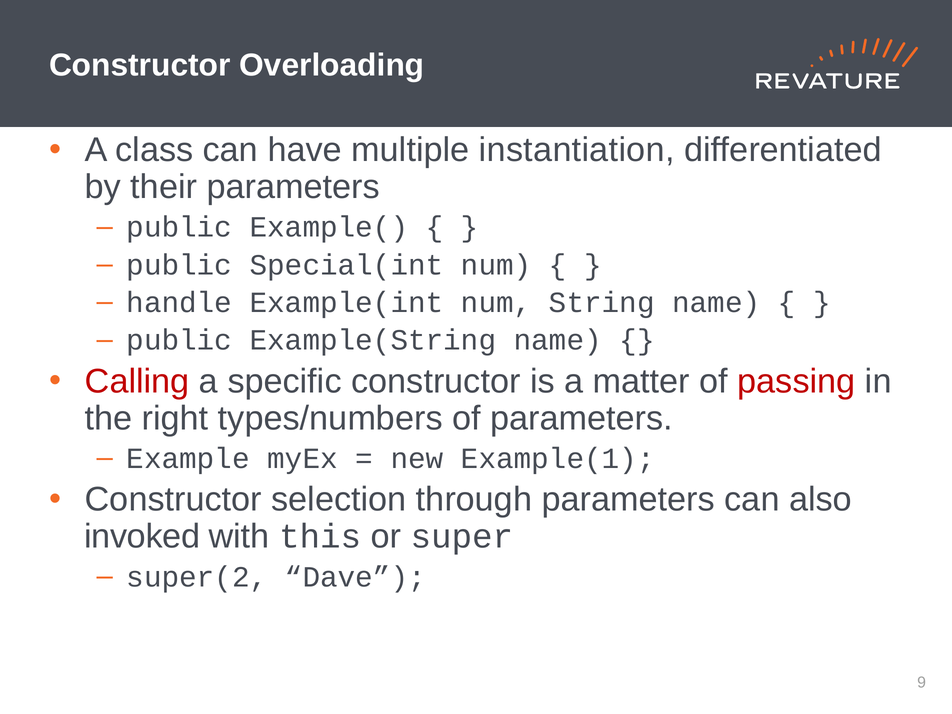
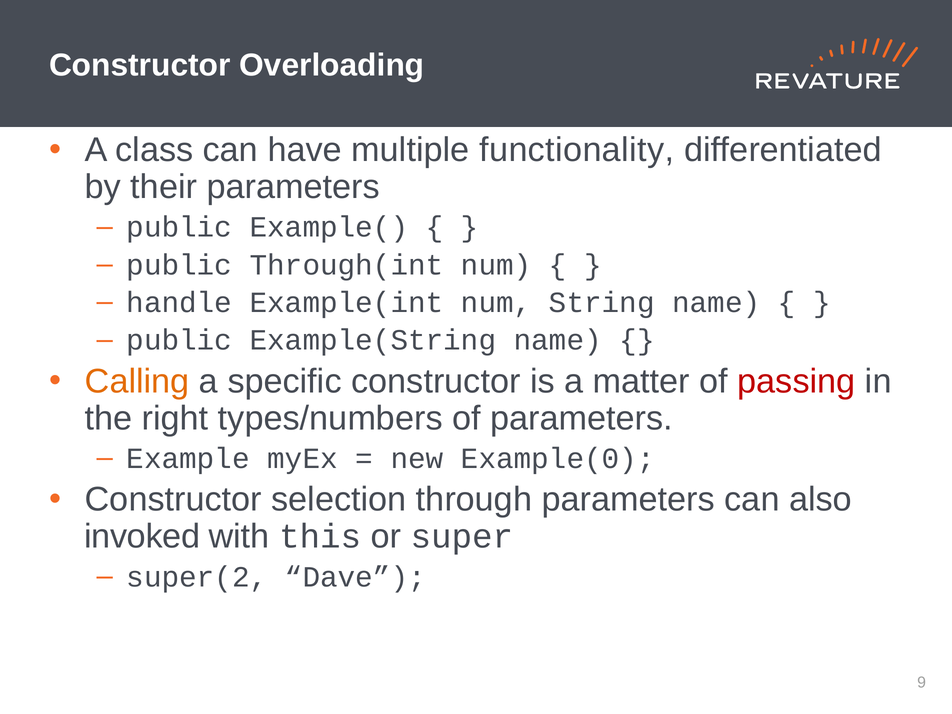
instantiation: instantiation -> functionality (577, 150)
Special(int: Special(int -> Through(int (347, 265)
Calling colour: red -> orange (137, 381)
Example(1: Example(1 -> Example(0 (558, 458)
